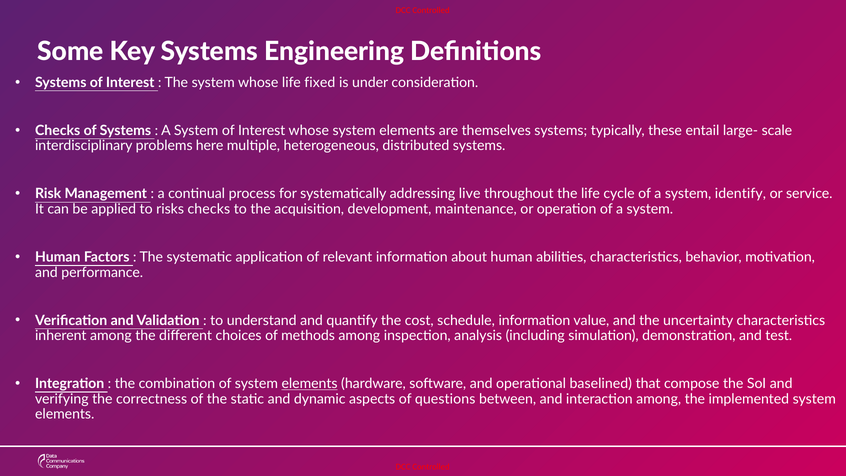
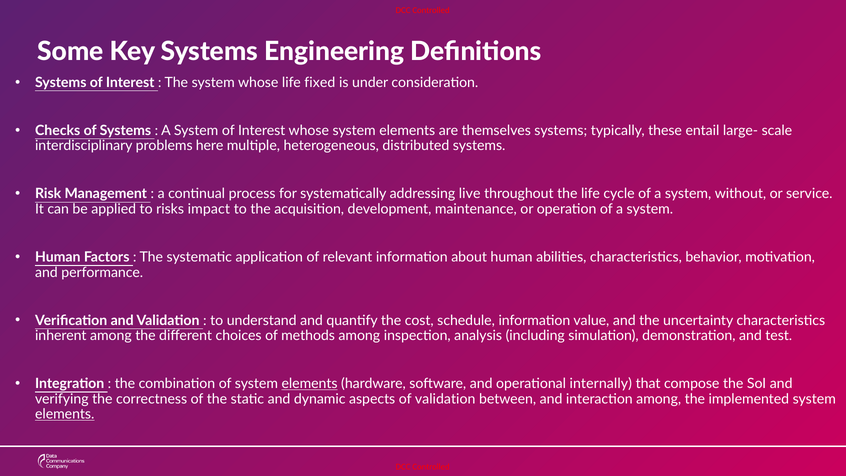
identify: identify -> without (740, 194)
risks checks: checks -> impact (209, 209)
baselined: baselined -> internally (601, 384)
of questions: questions -> validation (445, 399)
elements underline: none -> present (65, 414)
